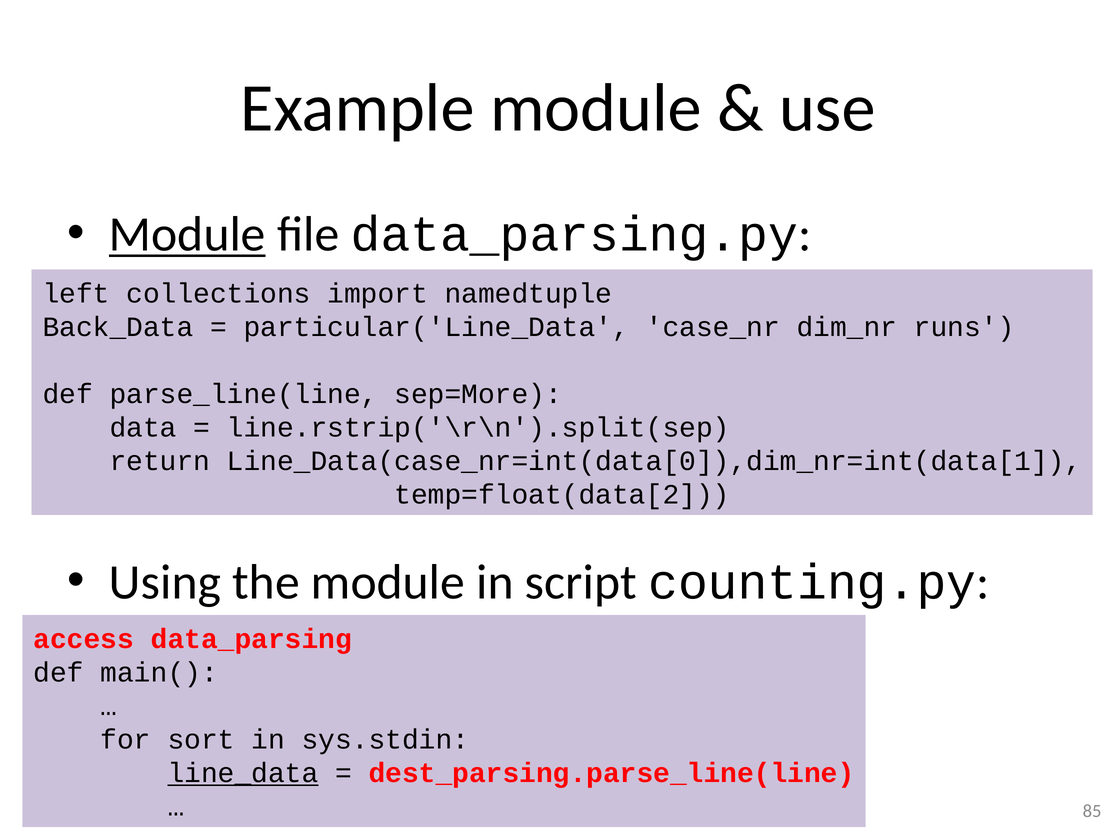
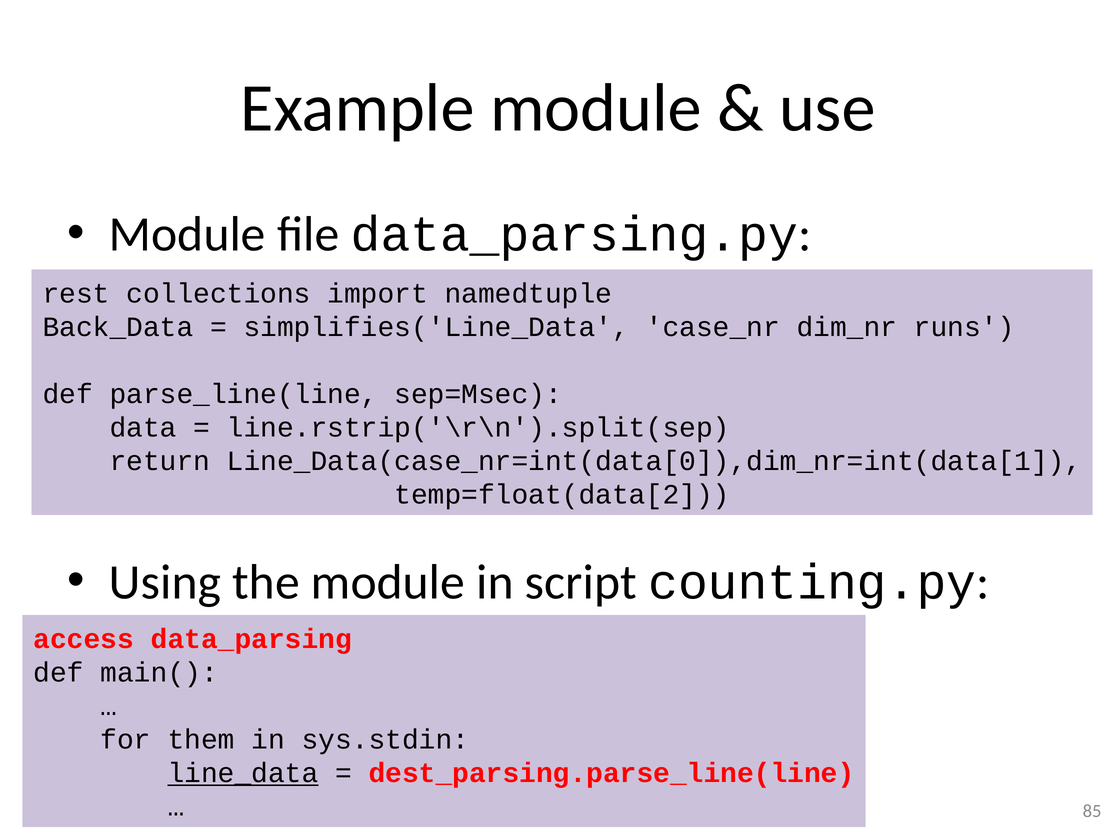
Module underline: present -> none (187, 234)
left: left -> rest (76, 294)
particular('Line_Data: particular('Line_Data -> simplifies('Line_Data (436, 327)
sep=More: sep=More -> sep=Msec (478, 394)
sort: sort -> them (201, 739)
